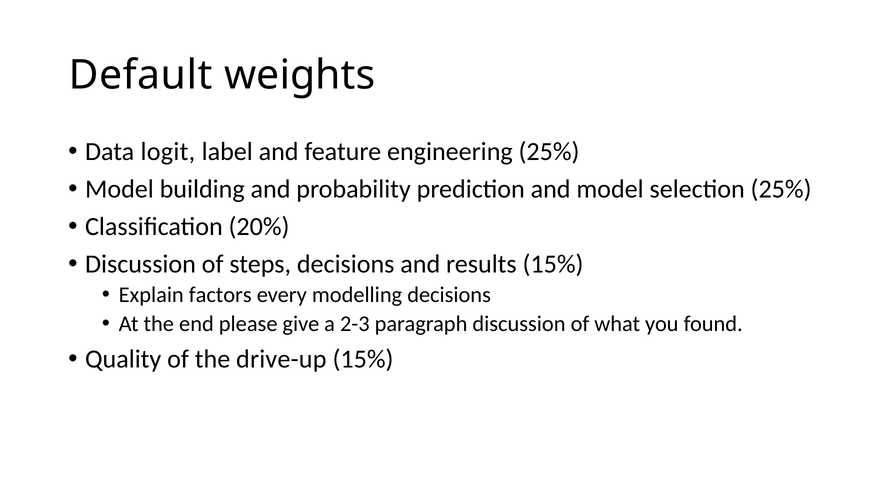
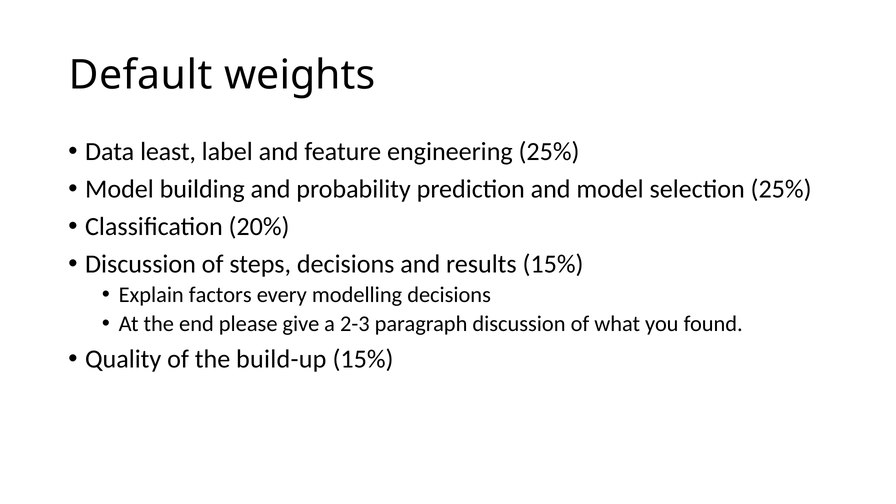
logit: logit -> least (168, 151)
drive-up: drive-up -> build-up (281, 359)
